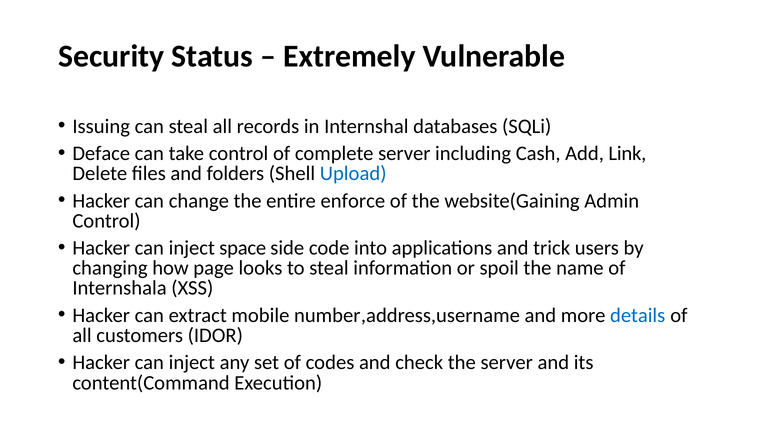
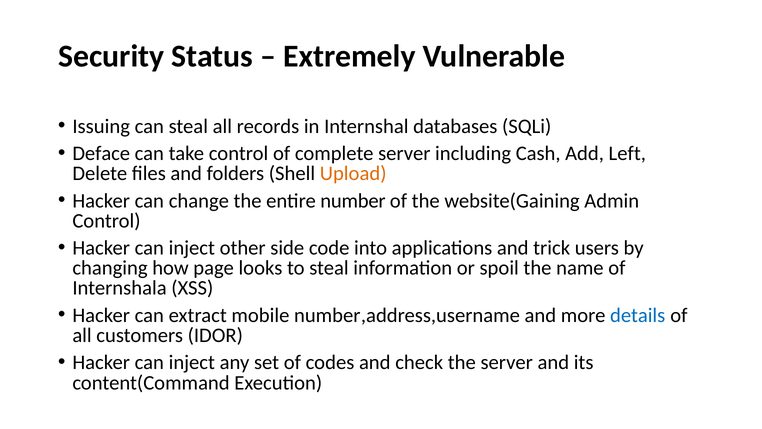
Link: Link -> Left (627, 153)
Upload colour: blue -> orange (353, 173)
enforce: enforce -> number (353, 201)
space: space -> other (243, 248)
